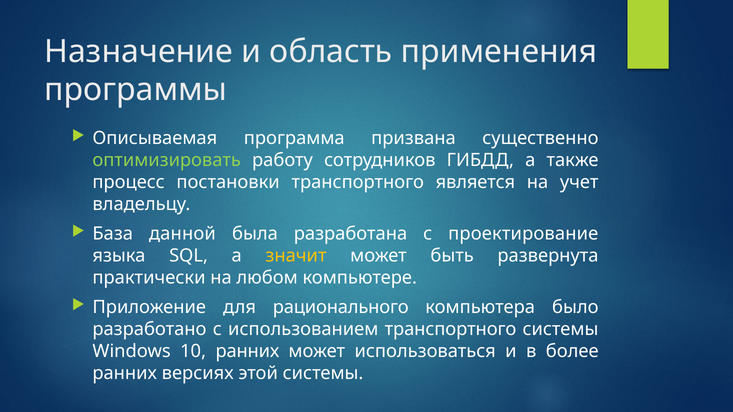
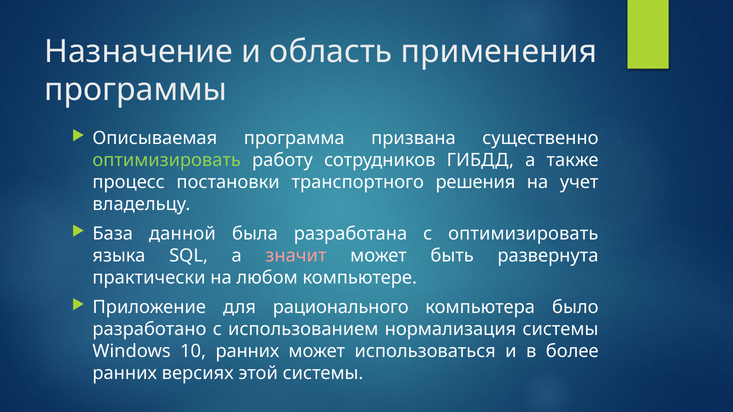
является: является -> решения (475, 182)
с проектирование: проектирование -> оптимизировать (523, 234)
значит colour: yellow -> pink (296, 256)
использованием транспортного: транспортного -> нормализация (450, 330)
